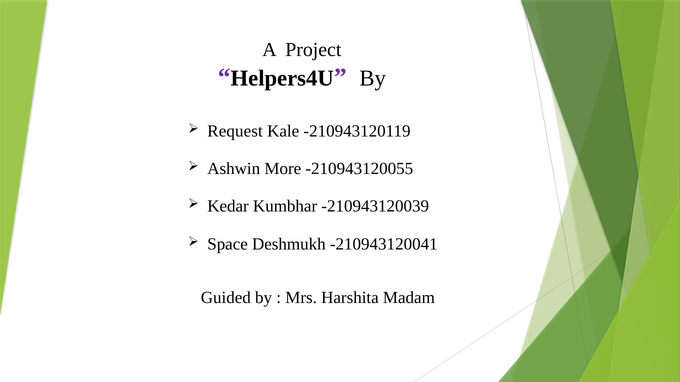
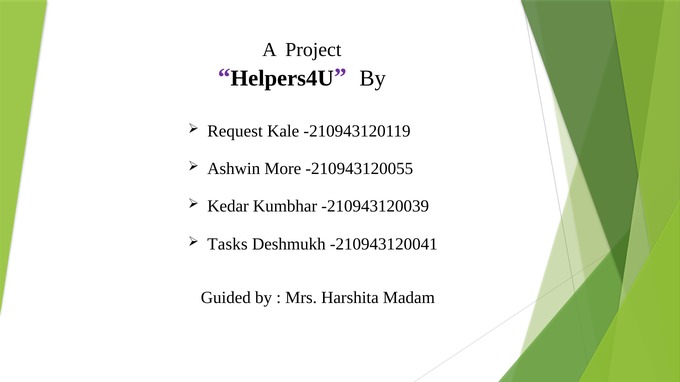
Space: Space -> Tasks (227, 244)
